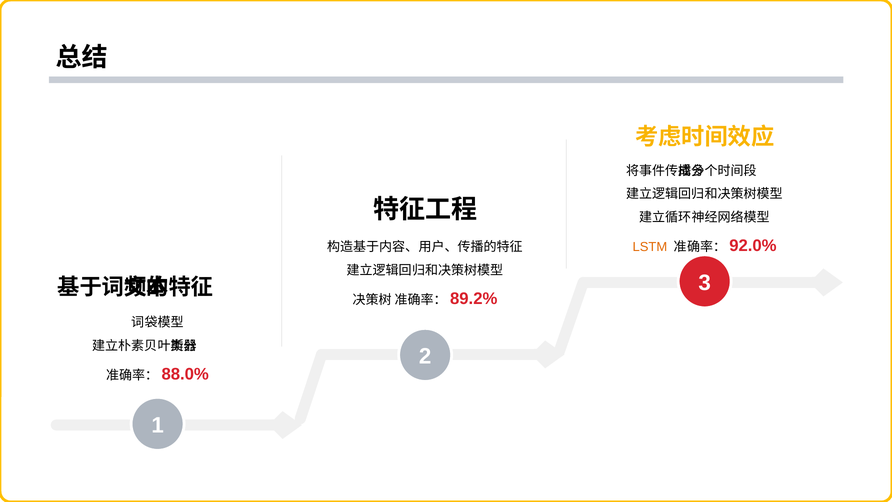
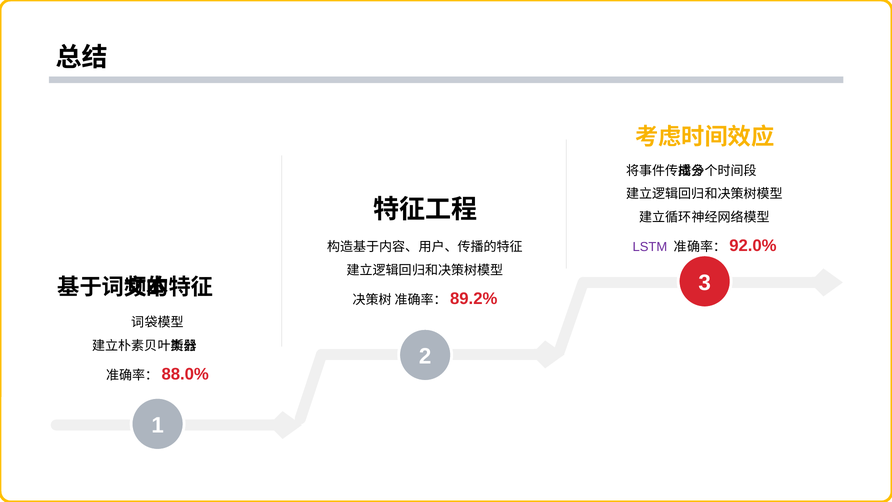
LSTM colour: orange -> purple (650, 247)
